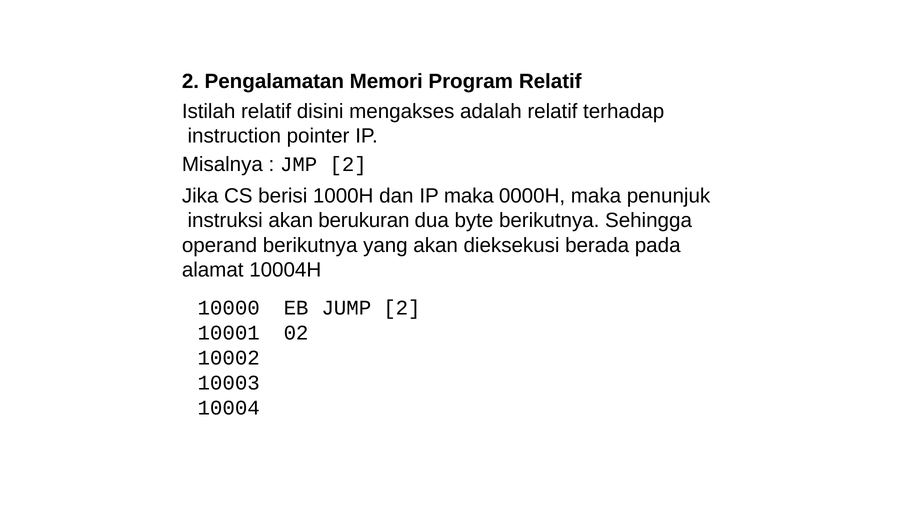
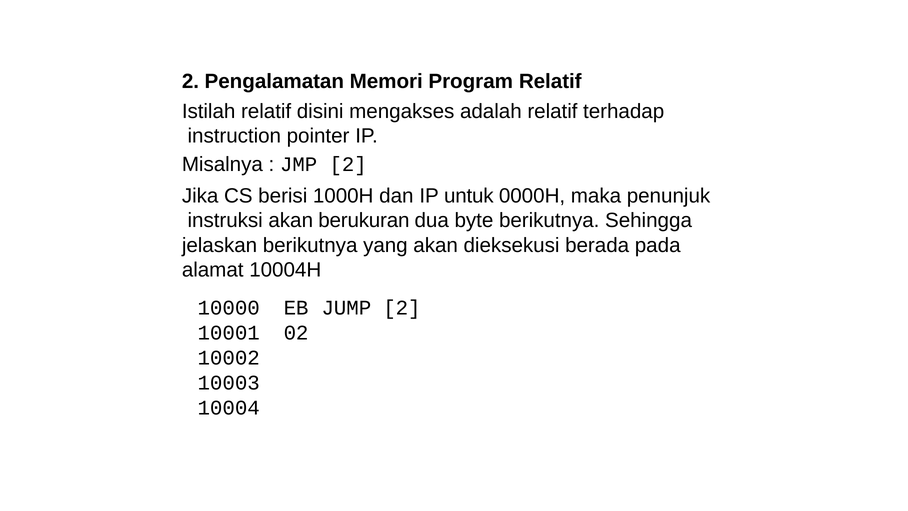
IP maka: maka -> untuk (469, 196)
operand: operand -> jelaskan (220, 245)
